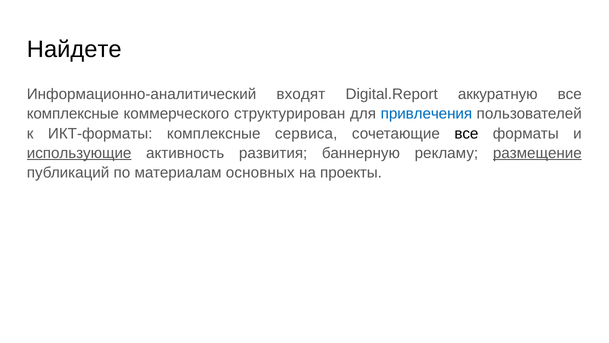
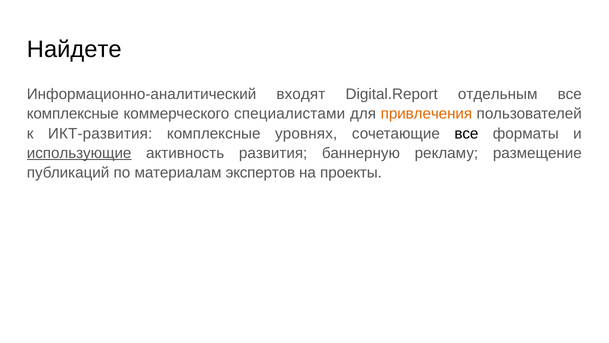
аккуратную: аккуратную -> отдельным (498, 94)
структурирован: структурирован -> специалистами (290, 114)
привлечения colour: blue -> orange (426, 114)
ИКТ-форматы: ИКТ-форматы -> ИКТ-развития (100, 133)
сервиса: сервиса -> уровнях (306, 133)
размещение underline: present -> none (537, 153)
основных: основных -> экспертов (260, 173)
